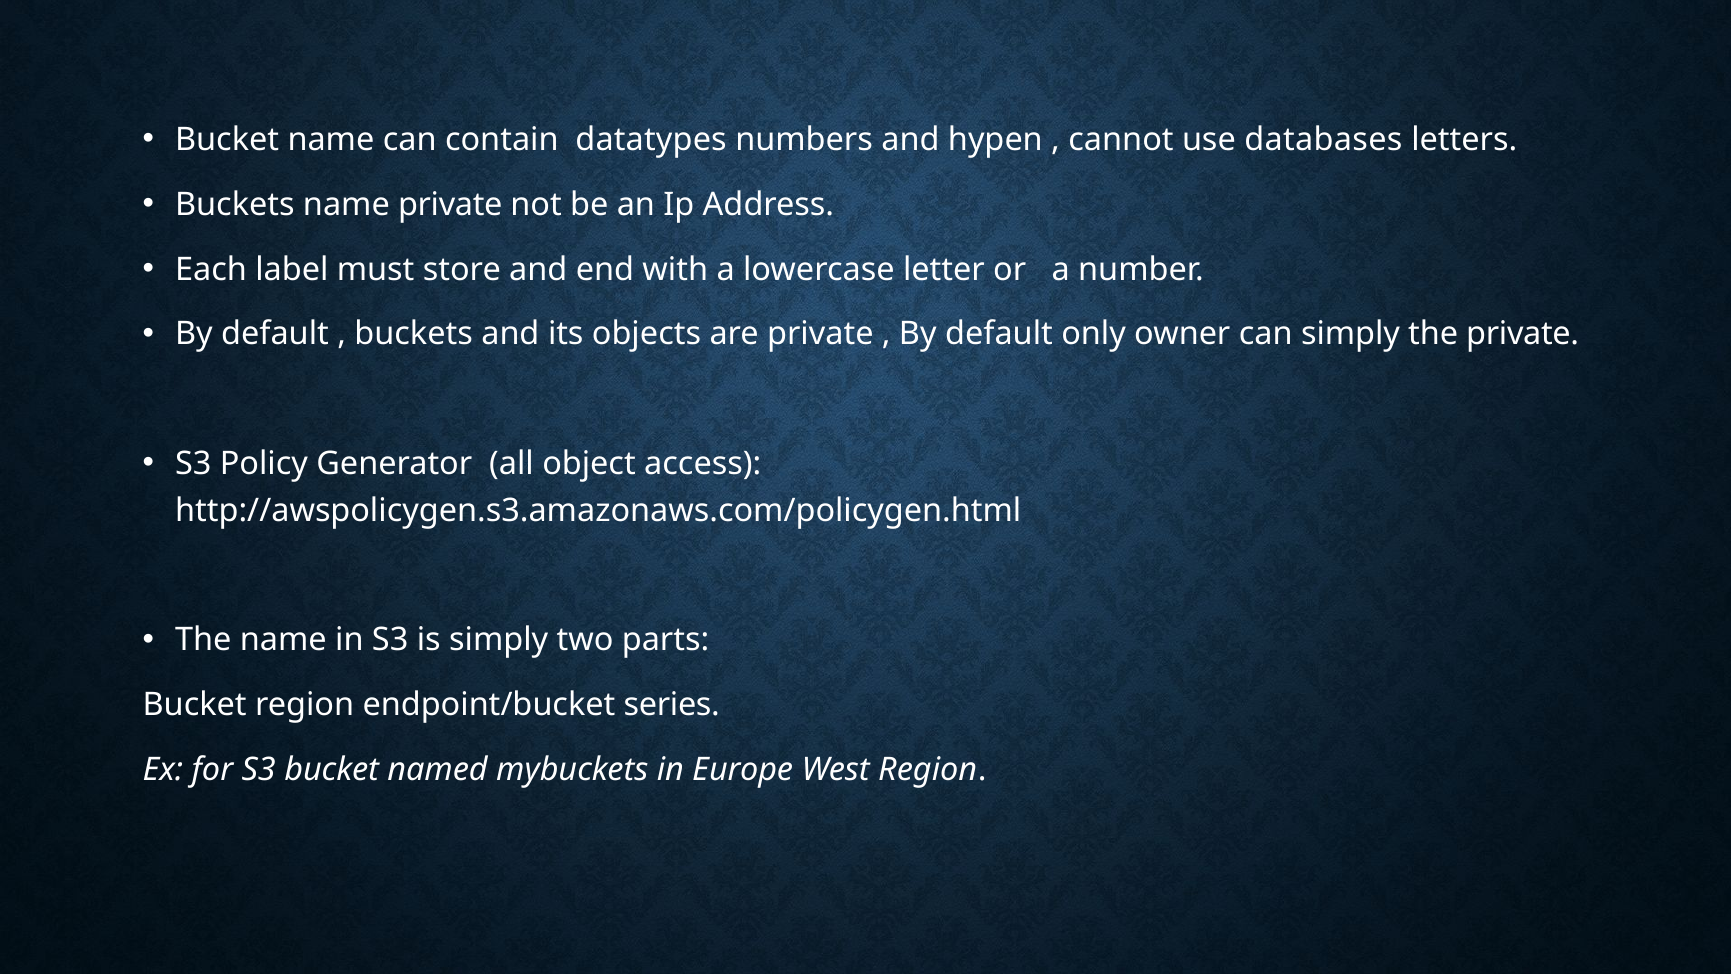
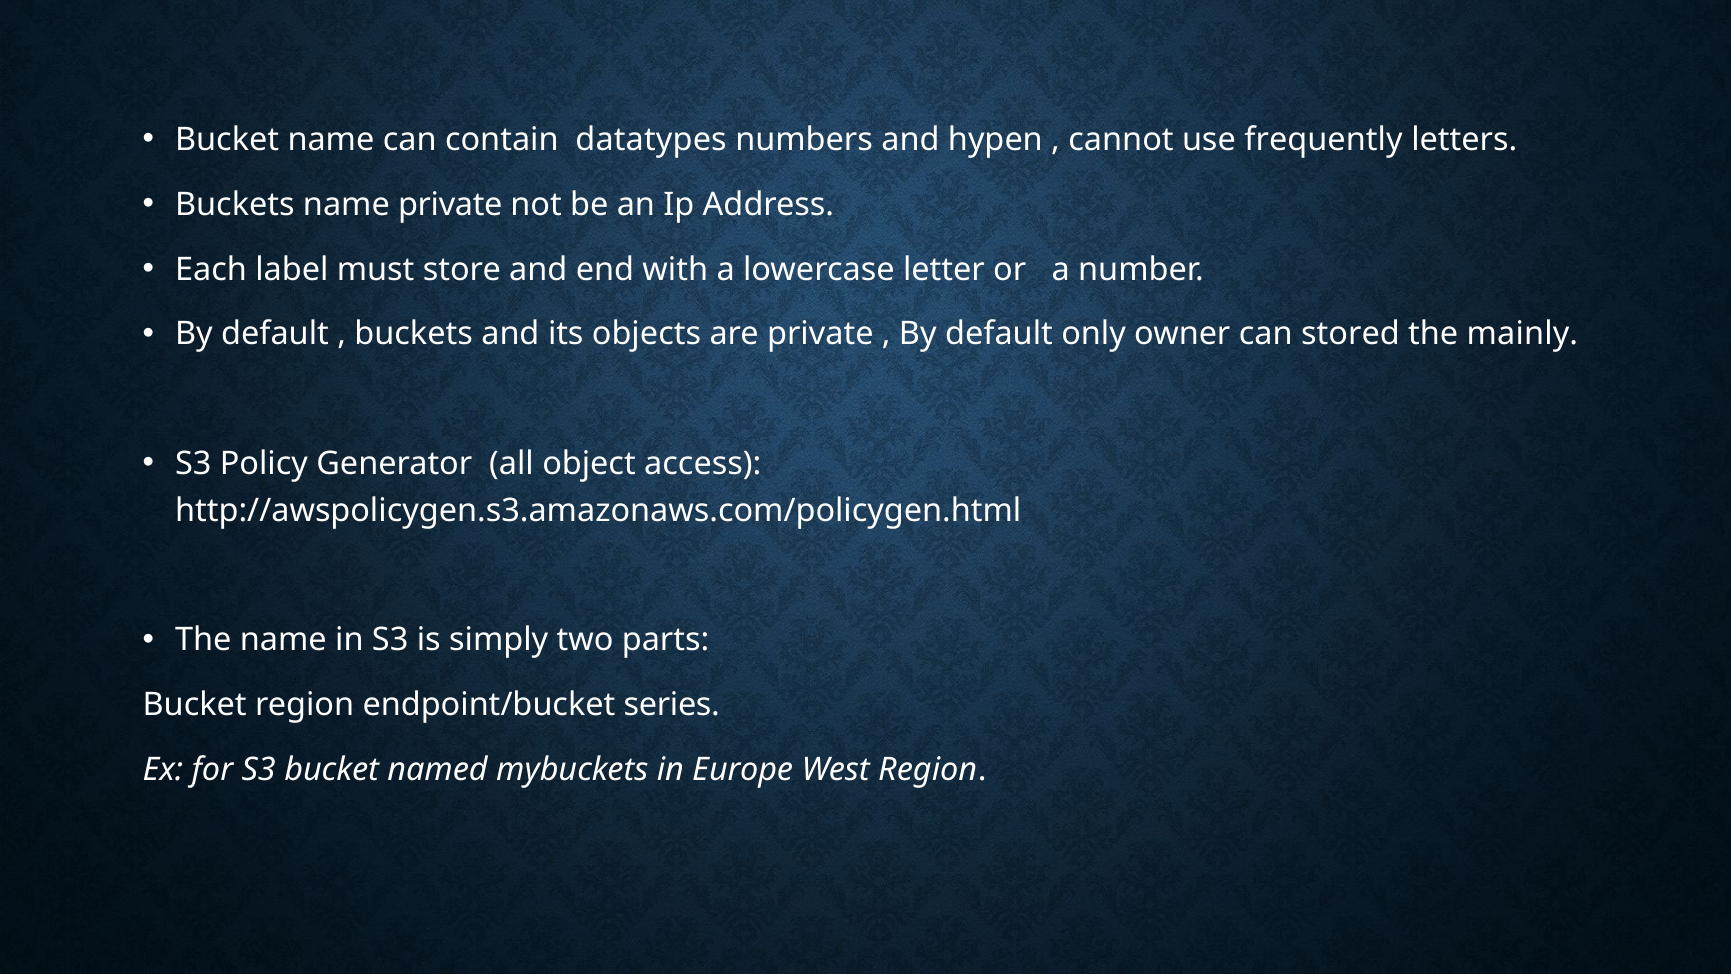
databases: databases -> frequently (1324, 140)
can simply: simply -> stored (1350, 334)
the private: private -> mainly (1522, 334)
